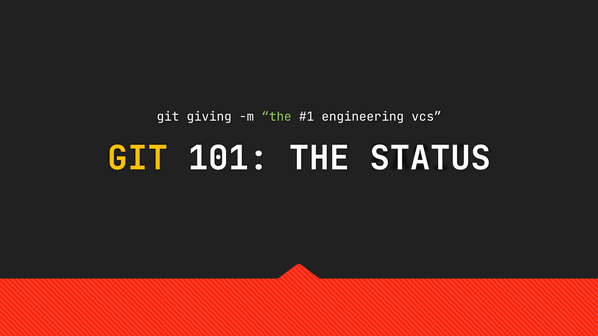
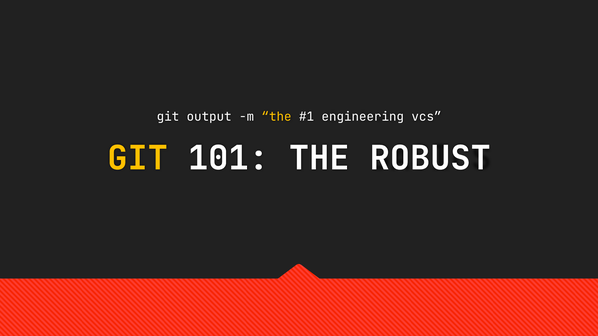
giving: giving -> output (209, 117)
the colour: light green -> yellow (277, 117)
STATUS: STATUS -> ROBUST (430, 158)
